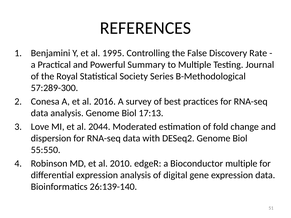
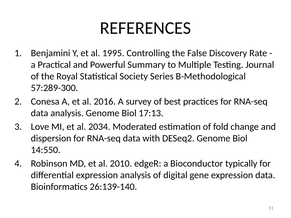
2044: 2044 -> 2034 (99, 127)
55:550: 55:550 -> 14:550 (46, 150)
Bioconductor multiple: multiple -> typically (241, 164)
